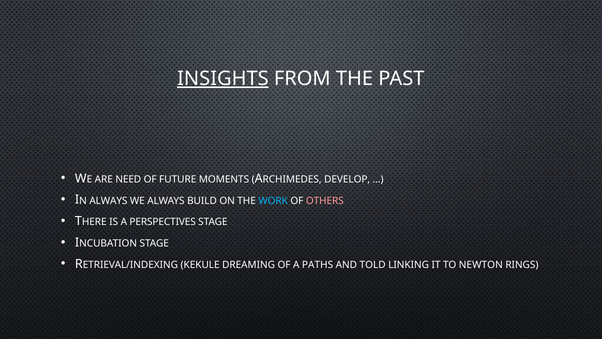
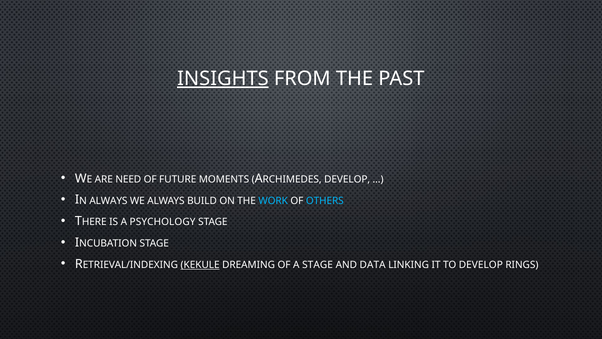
OTHERS colour: pink -> light blue (325, 200)
PERSPECTIVES: PERSPECTIVES -> PSYCHOLOGY (163, 222)
KEKULE underline: none -> present (200, 265)
A PATHS: PATHS -> STAGE (318, 265)
TOLD: TOLD -> DATA (373, 265)
TO NEWTON: NEWTON -> DEVELOP (481, 265)
